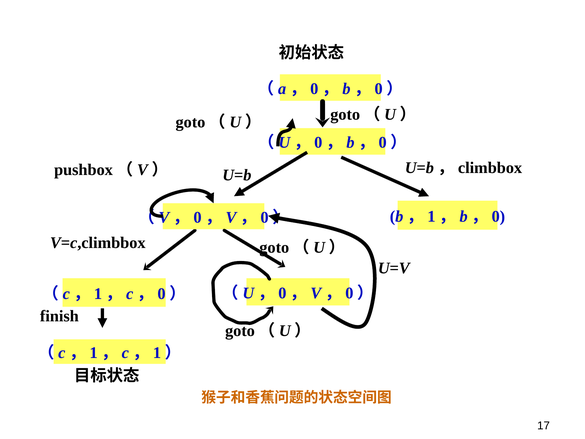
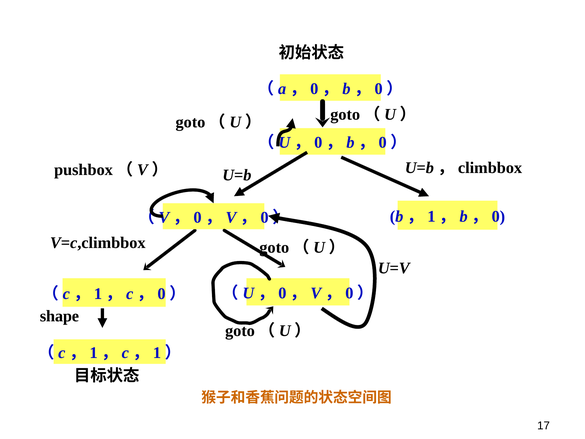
finish: finish -> shape (59, 316)
